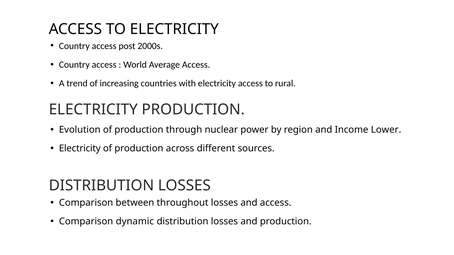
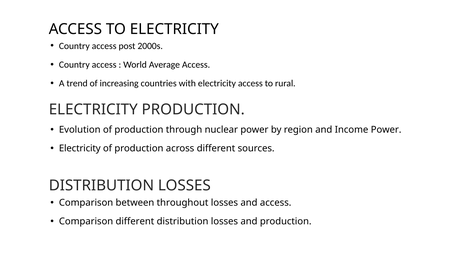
Income Lower: Lower -> Power (386, 130)
Comparison dynamic: dynamic -> different (135, 222)
